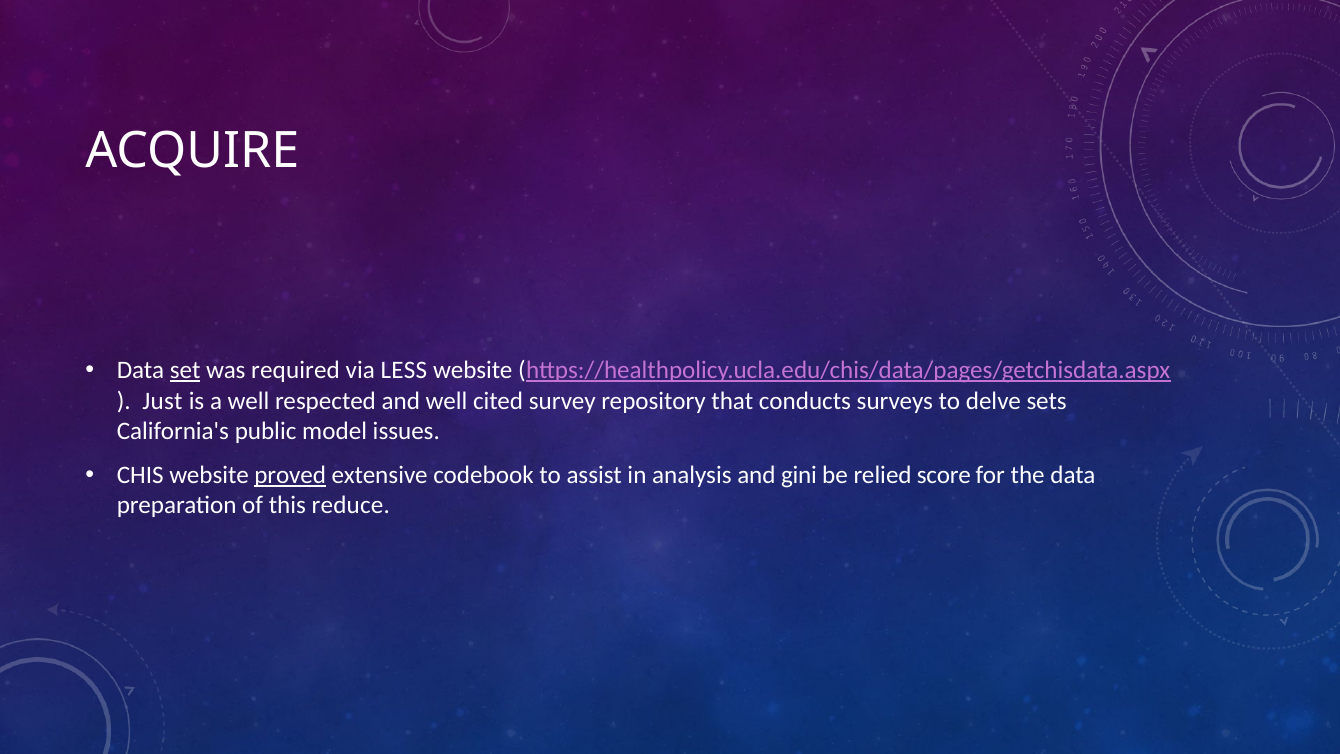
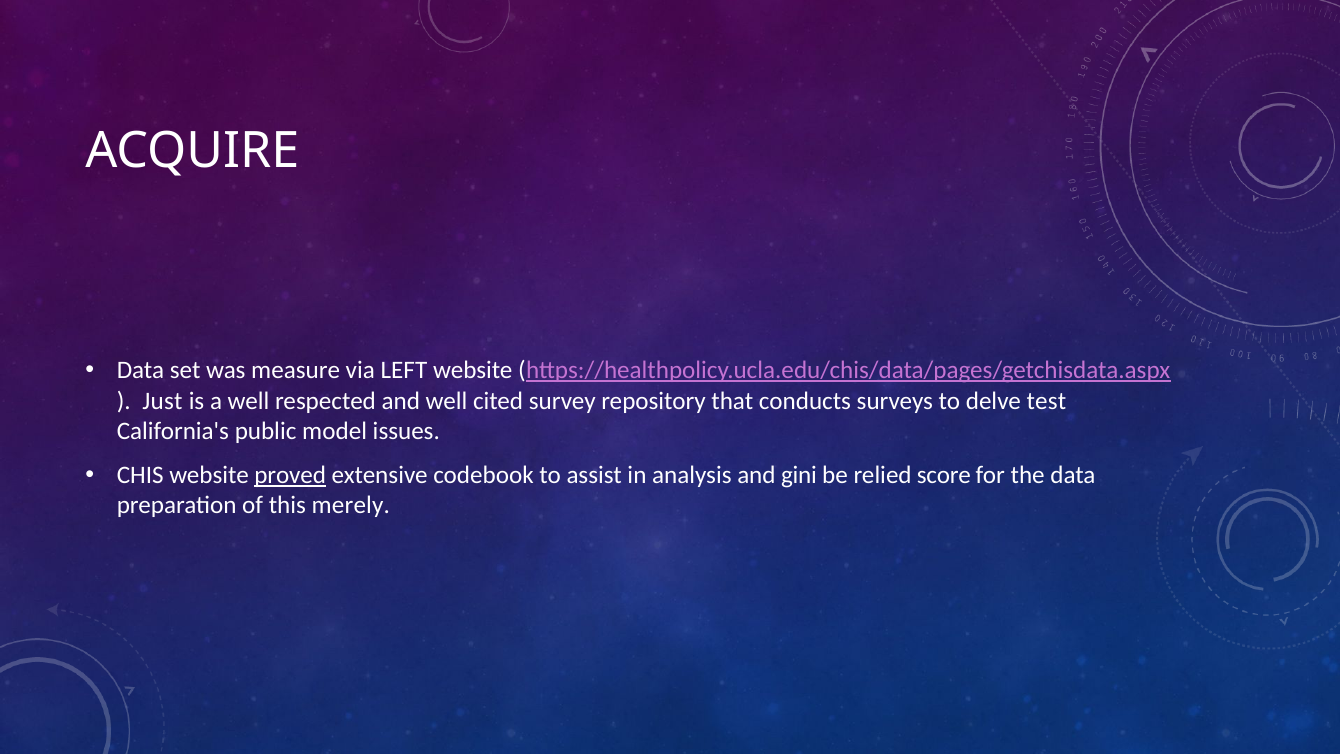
set underline: present -> none (185, 370)
required: required -> measure (296, 370)
LESS: LESS -> LEFT (404, 370)
sets: sets -> test (1046, 401)
reduce: reduce -> merely (351, 505)
